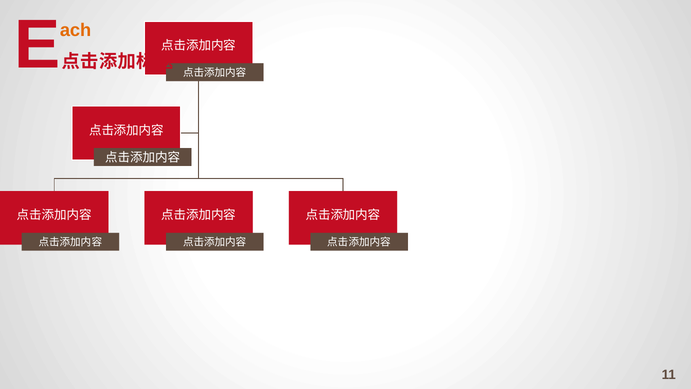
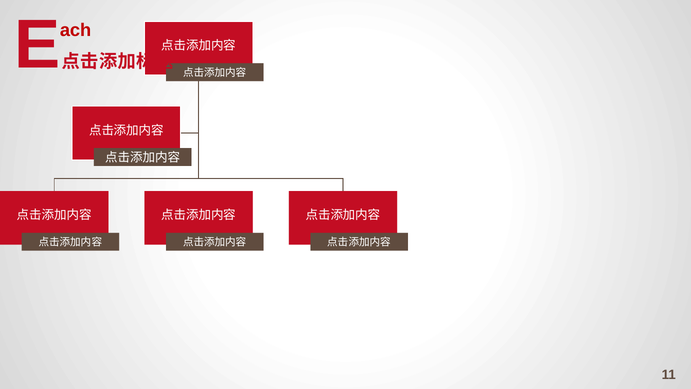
ach colour: orange -> red (76, 30)
